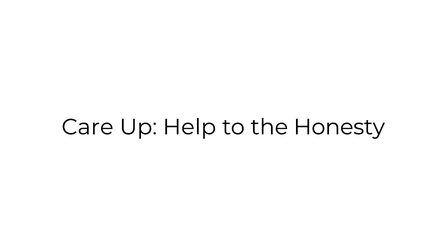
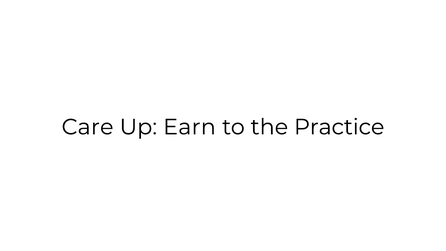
Help: Help -> Earn (189, 127)
Honesty: Honesty -> Practice (339, 127)
